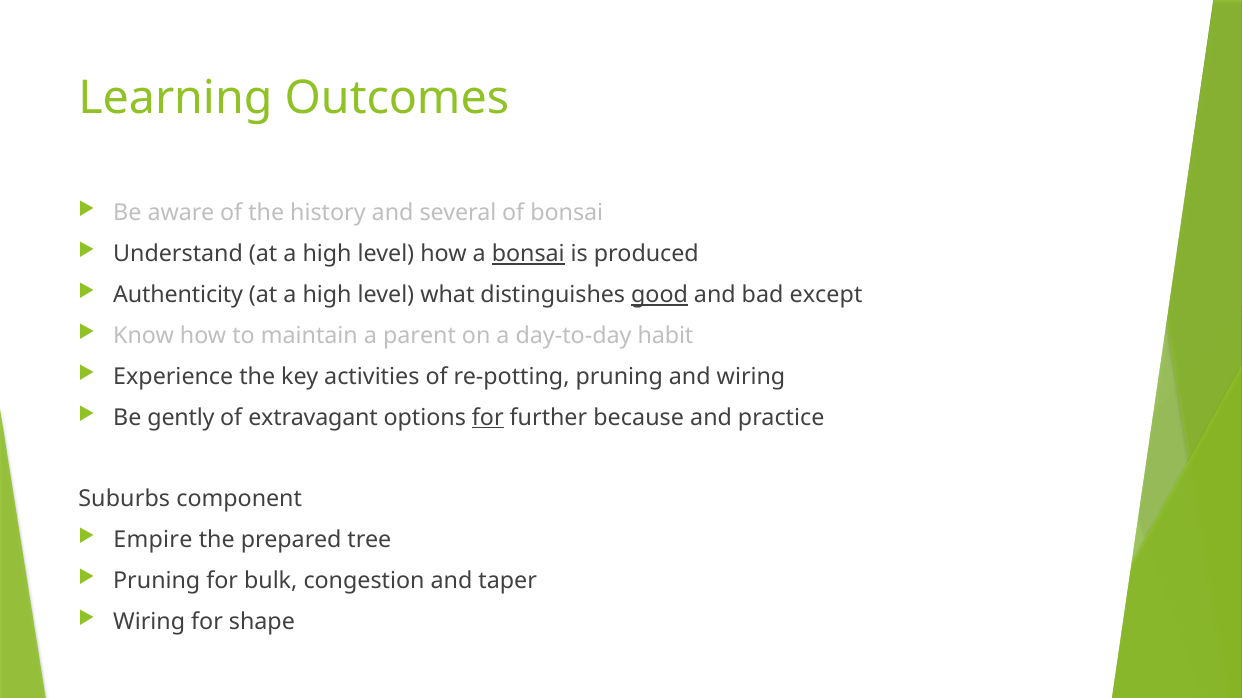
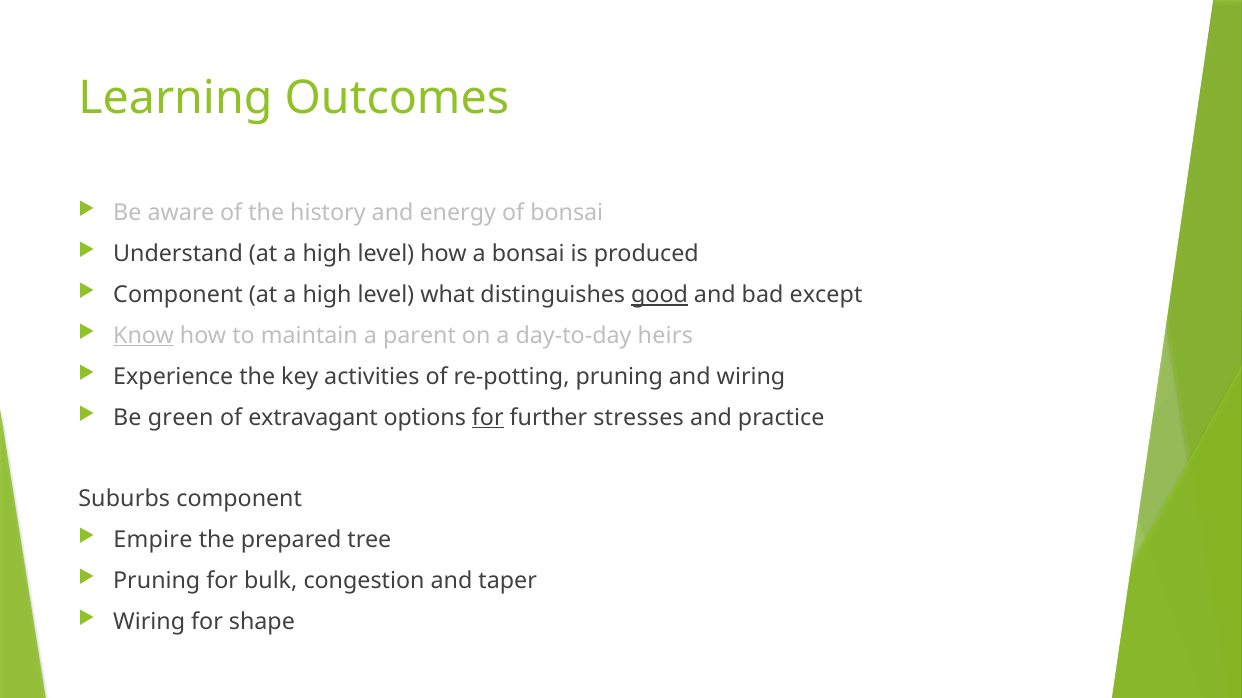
several: several -> energy (458, 213)
bonsai underline: present -> none (528, 254)
Authenticity: Authenticity -> Component (178, 295)
Know underline: none -> present (144, 336)
habit: habit -> heirs (665, 336)
gently: gently -> green (181, 418)
because: because -> stresses (639, 418)
